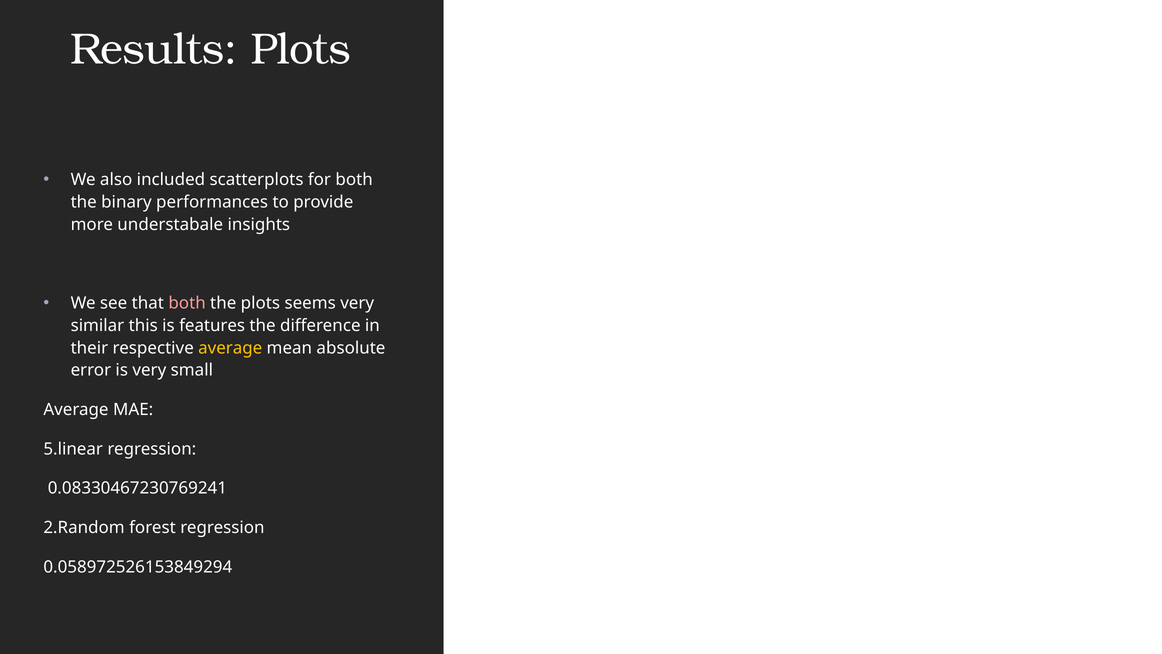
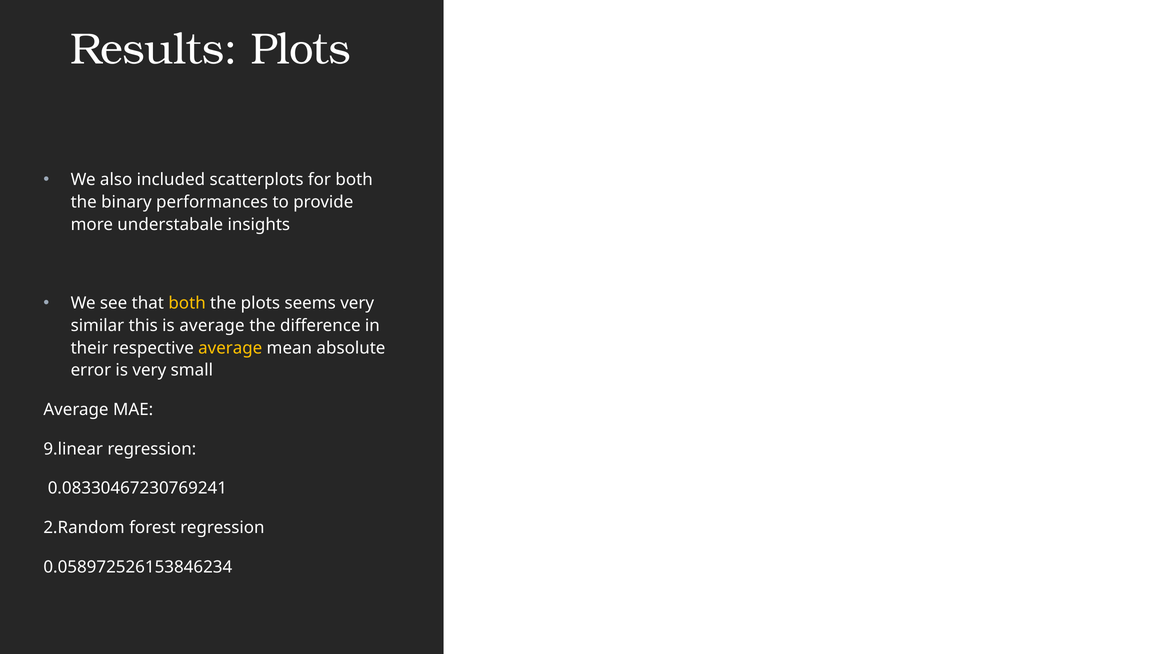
both colour: pink -> yellow (187, 303)
is features: features -> average (212, 325)
5.linear: 5.linear -> 9.linear (73, 449)
0.058972526153849294: 0.058972526153849294 -> 0.058972526153846234 (138, 567)
